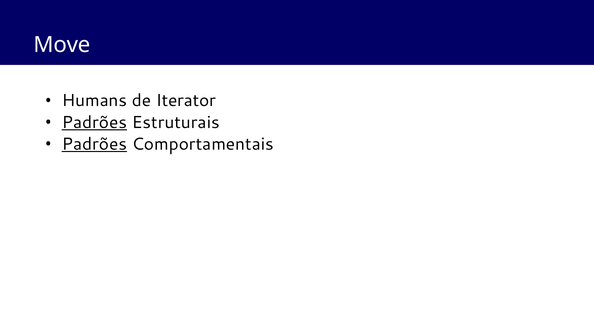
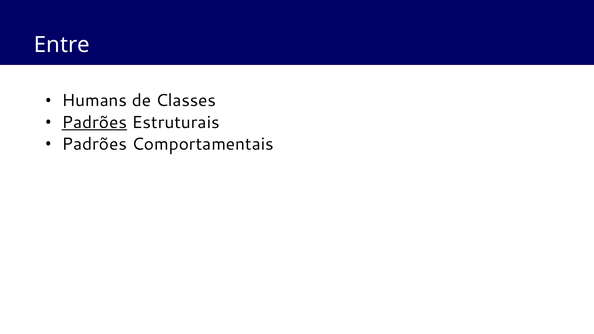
Move: Move -> Entre (62, 45)
Iterator: Iterator -> Classes (186, 101)
Padrões underline: present -> none (94, 144)
